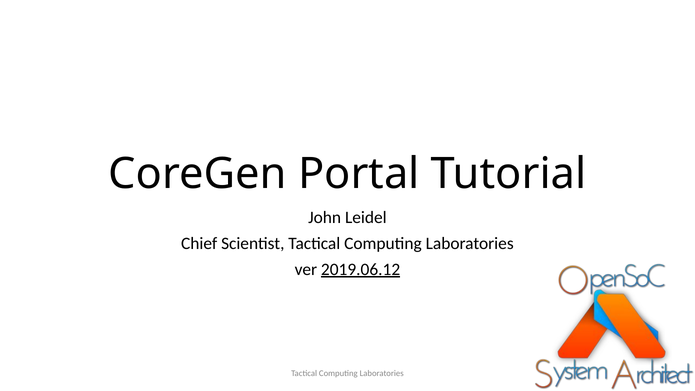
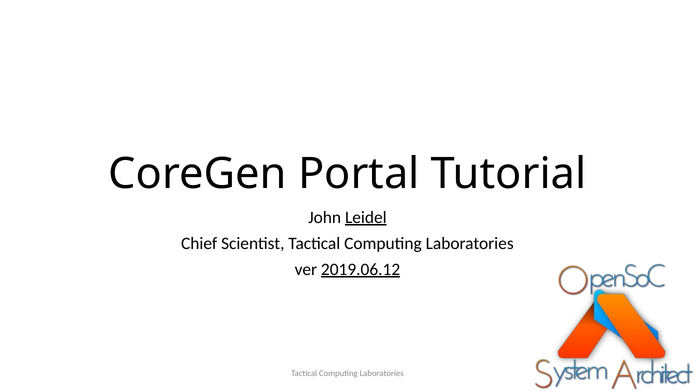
Leidel underline: none -> present (366, 217)
